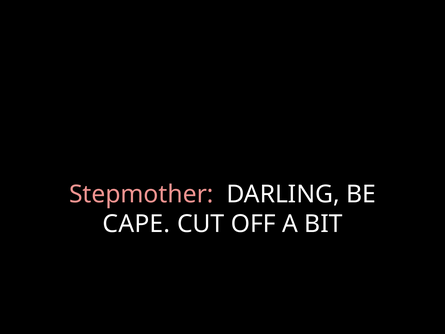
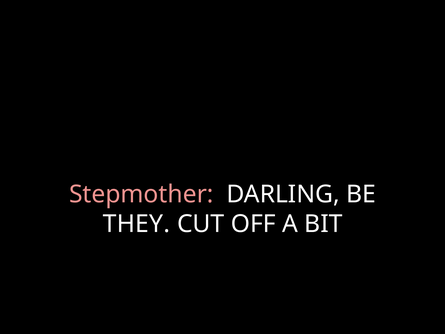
CAPE: CAPE -> THEY (136, 224)
